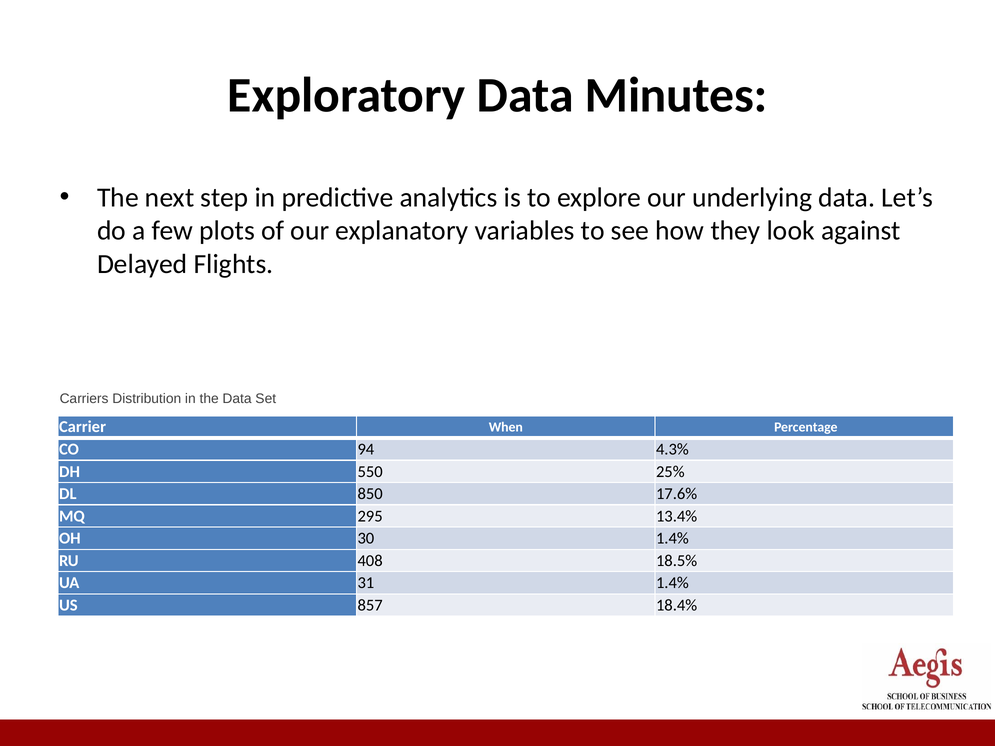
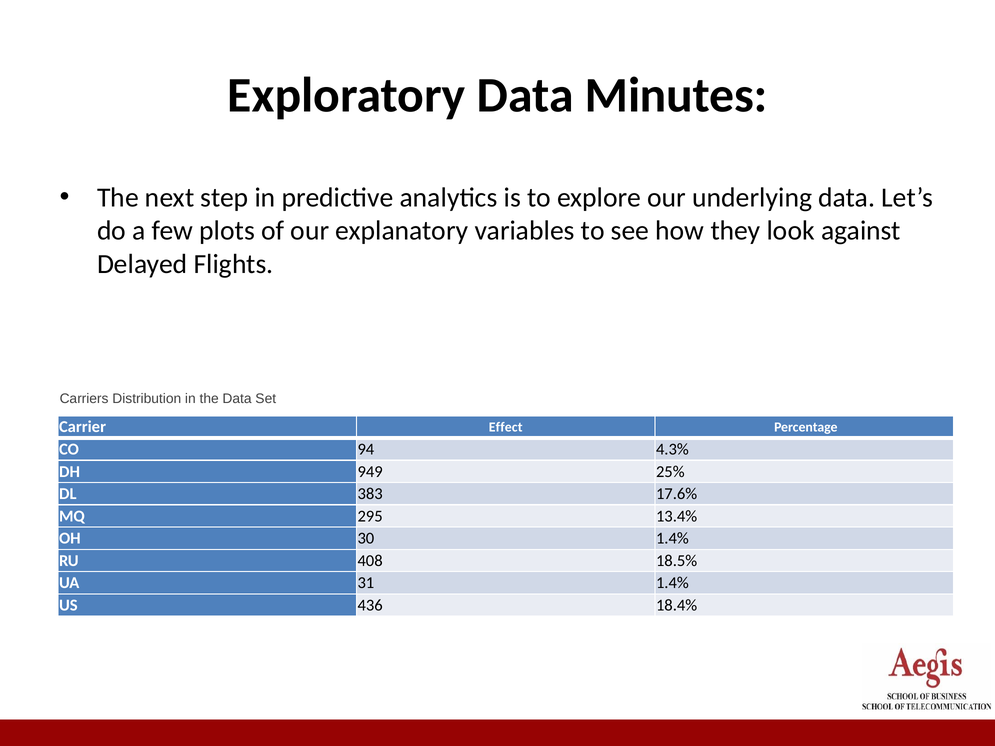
When: When -> Effect (506, 427)
550: 550 -> 949 (370, 472)
850: 850 -> 383 (370, 494)
857: 857 -> 436 (370, 605)
